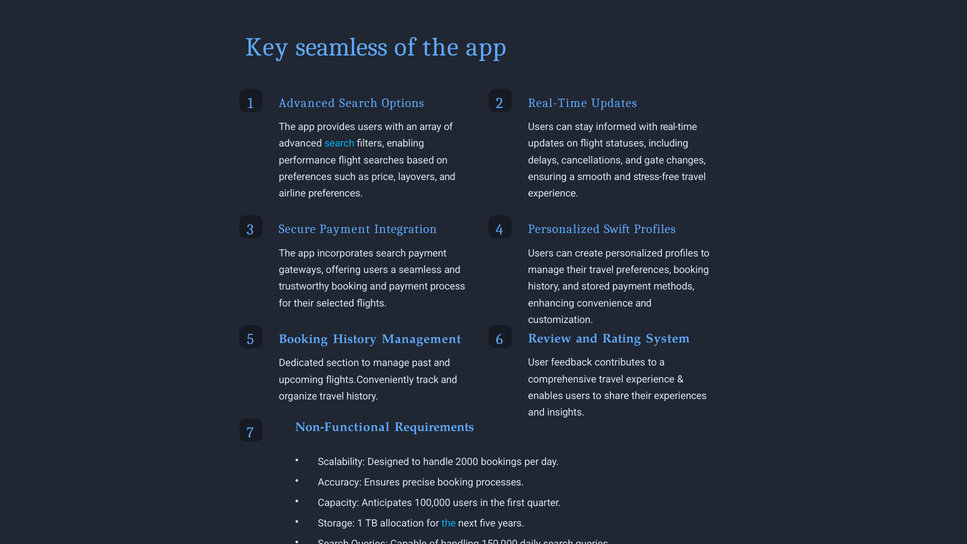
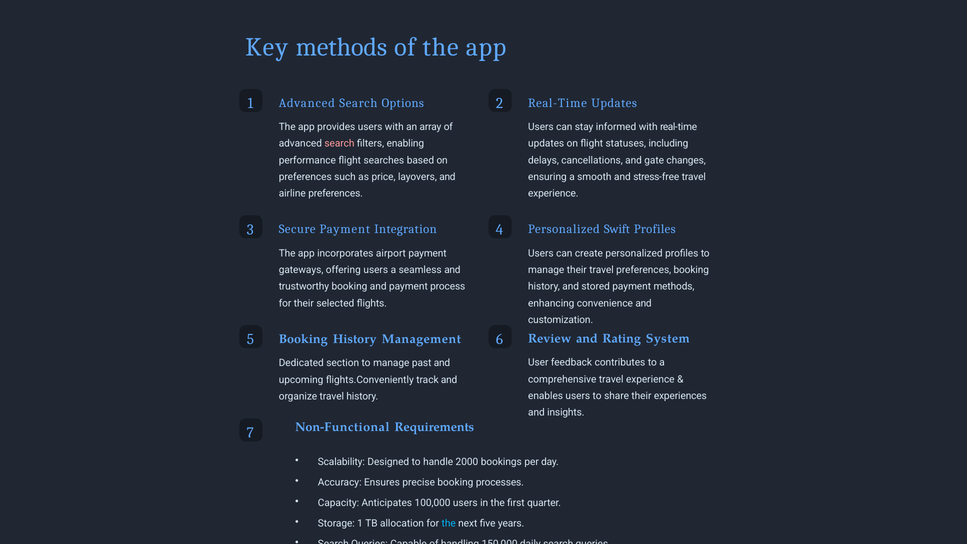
Key seamless: seamless -> methods (341, 47)
search colour: light blue -> pink (339, 144)
incorporates search: search -> airport (391, 253)
